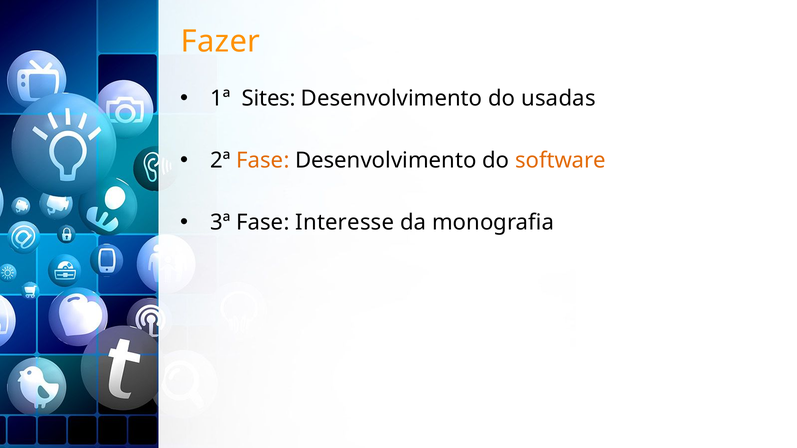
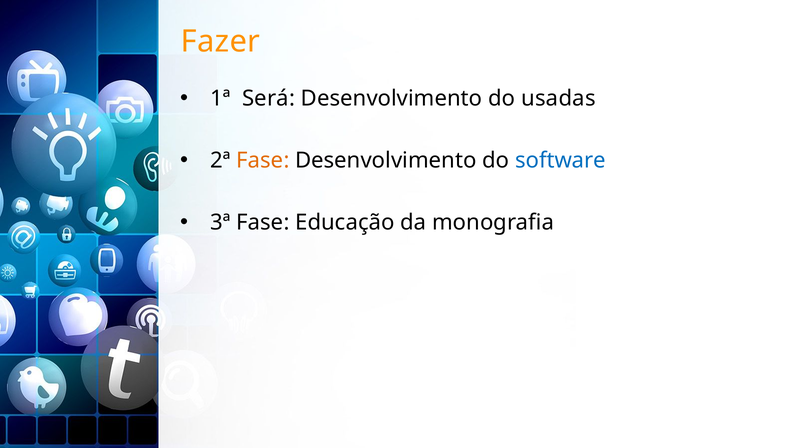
Sites: Sites -> Será (269, 99)
software colour: orange -> blue (560, 161)
Interesse: Interesse -> Educação (345, 223)
